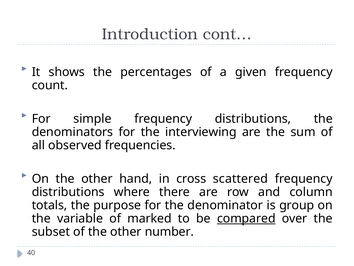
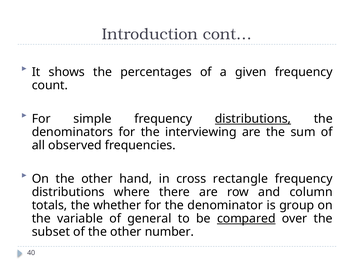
distributions underline: none -> present (253, 119)
scattered: scattered -> rectangle (241, 178)
purpose: purpose -> whether (117, 205)
marked: marked -> general (149, 218)
